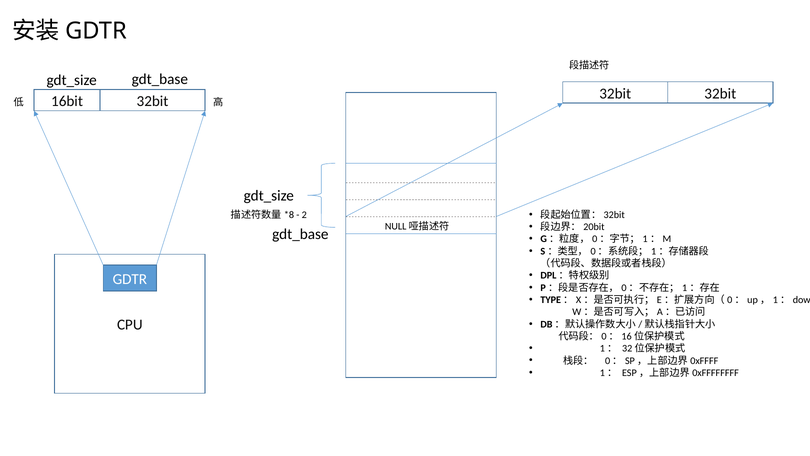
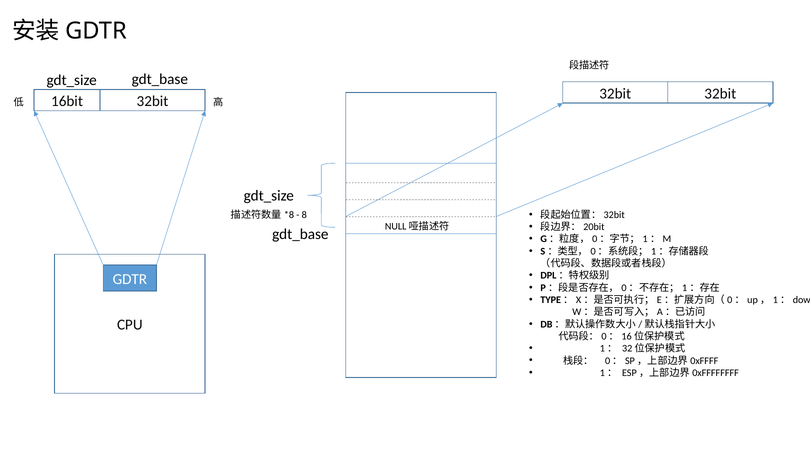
2: 2 -> 8 (304, 215)
